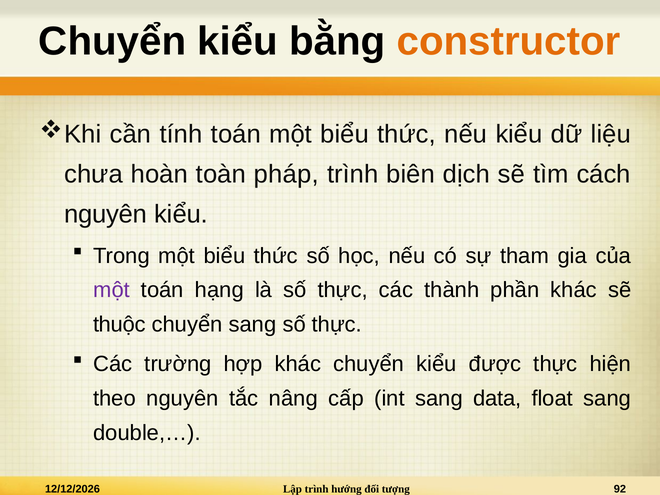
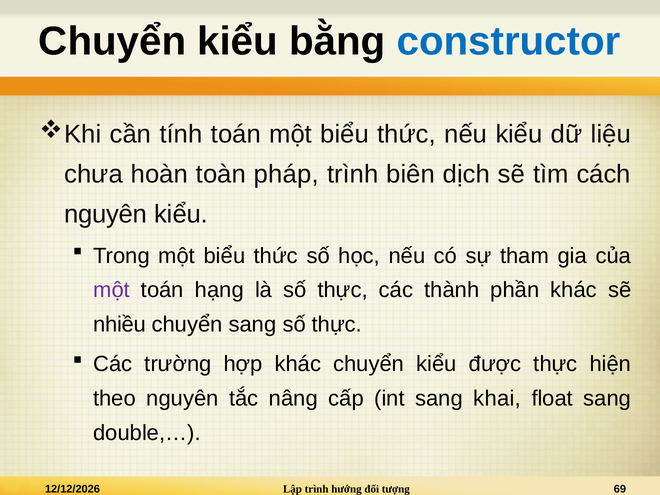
constructor colour: orange -> blue (509, 41)
thuộc: thuộc -> nhiều (120, 324)
data: data -> khai (497, 398)
92: 92 -> 69 (620, 489)
